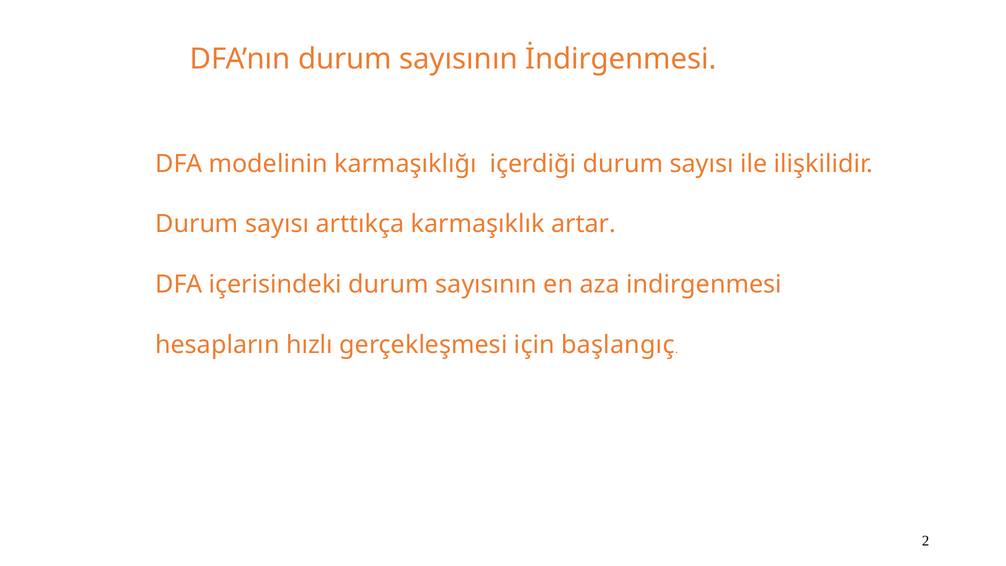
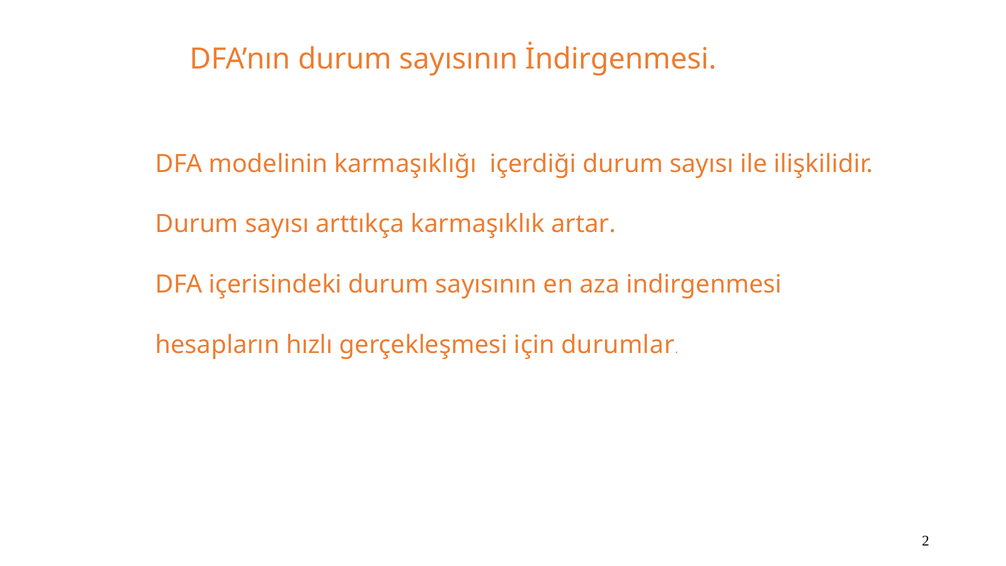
başlangıç: başlangıç -> durumlar (618, 345)
